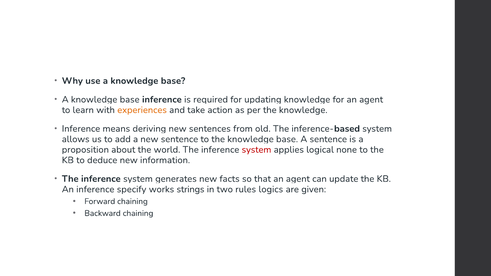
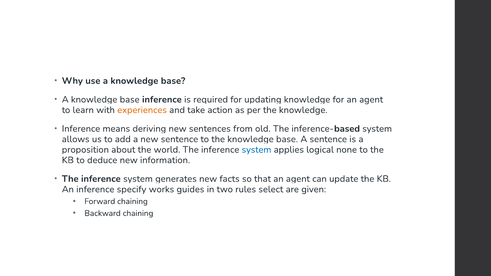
system colour: red -> blue (256, 150)
strings: strings -> guides (190, 189)
logics: logics -> select (271, 189)
